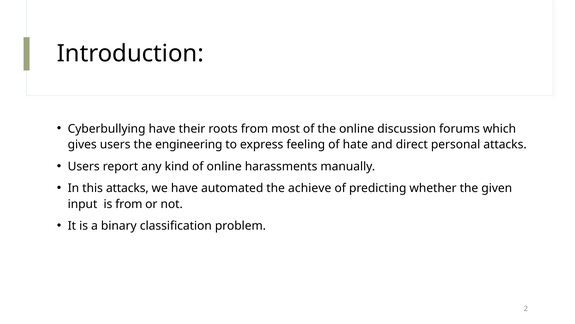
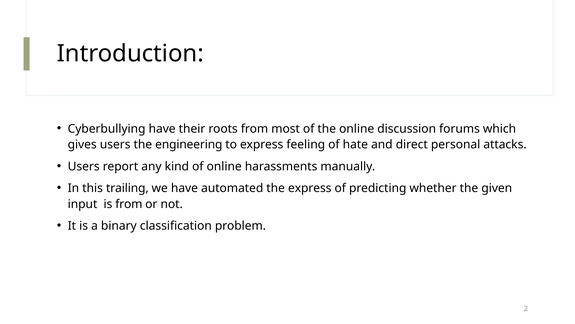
this attacks: attacks -> trailing (127, 188)
the achieve: achieve -> express (310, 188)
